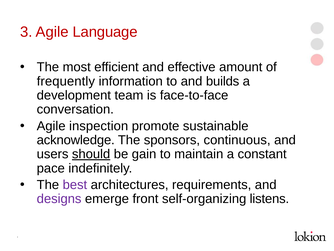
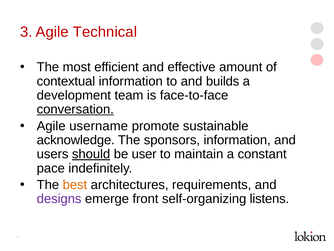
Language: Language -> Technical (105, 32)
frequently: frequently -> contextual (66, 81)
conversation underline: none -> present (75, 109)
inspection: inspection -> username (99, 126)
sponsors continuous: continuous -> information (237, 140)
gain: gain -> user (144, 154)
best colour: purple -> orange (75, 185)
